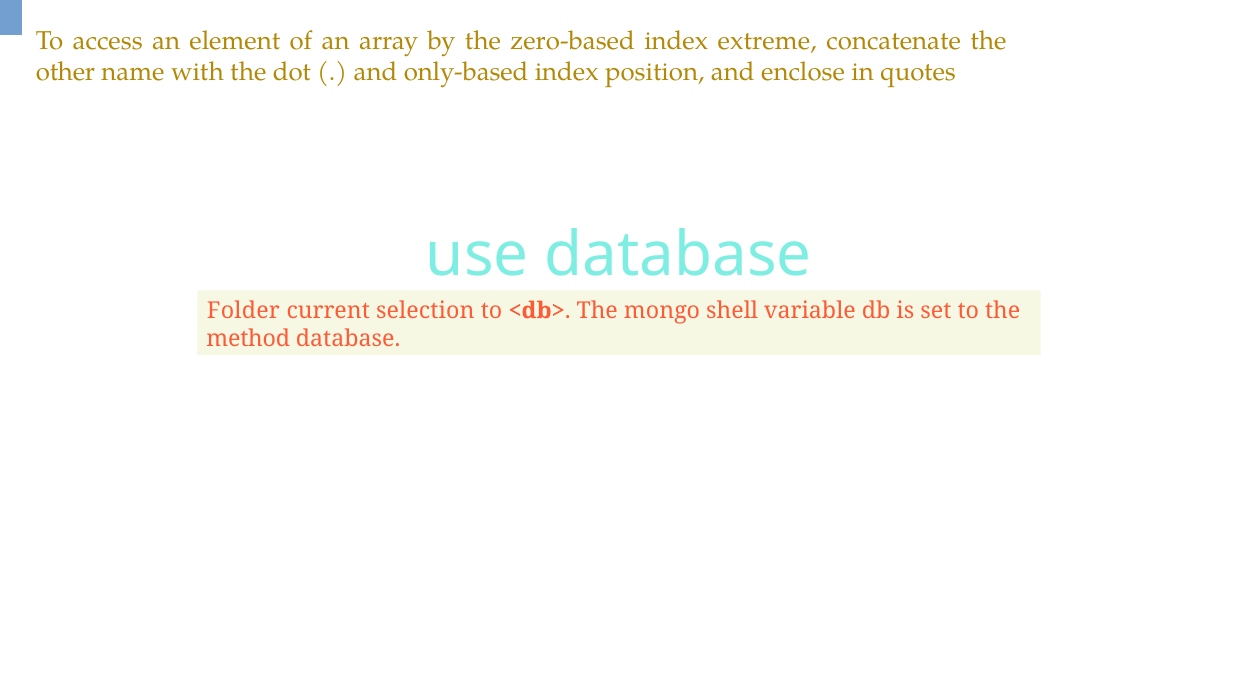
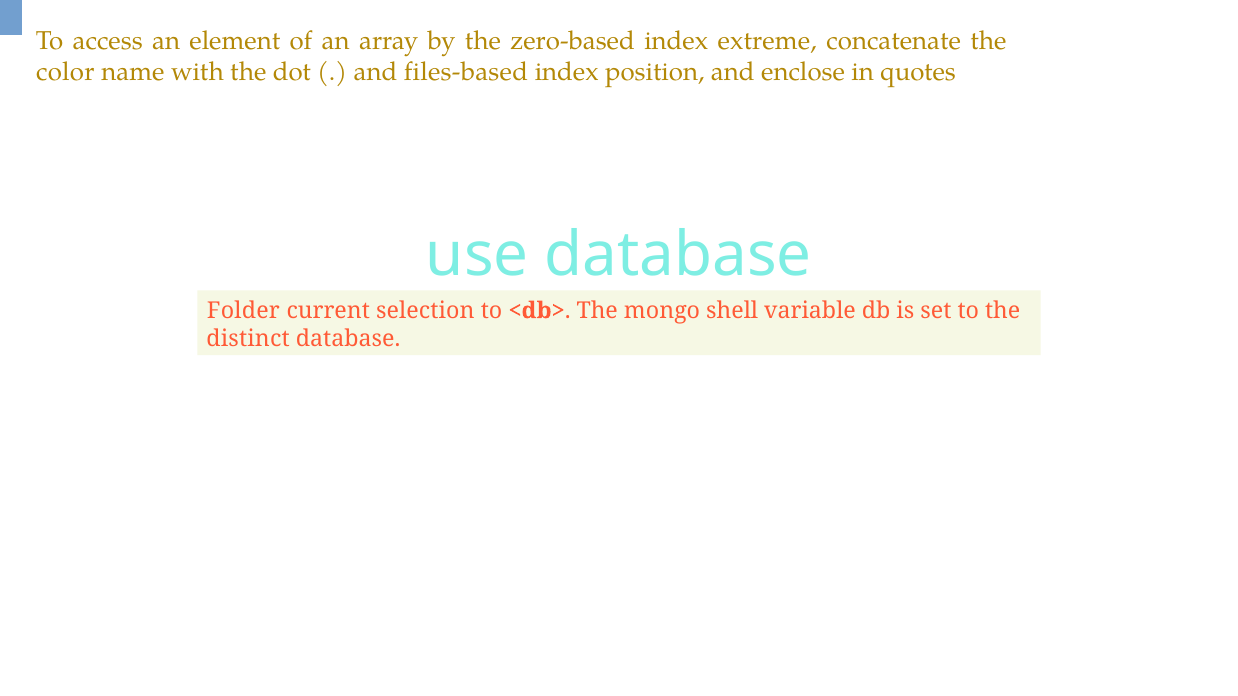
other: other -> color (65, 72)
only-based: only-based -> files-based (466, 72)
method: method -> distinct (248, 339)
